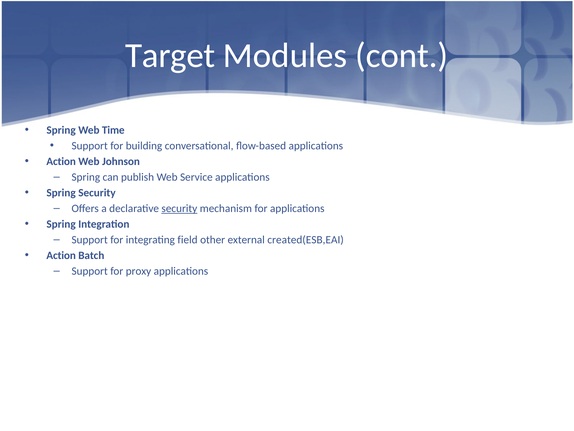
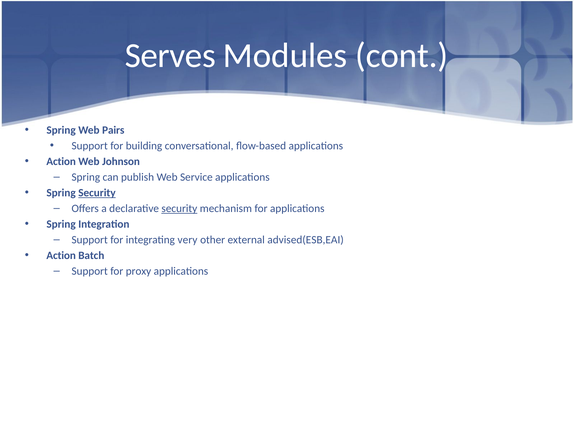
Target: Target -> Serves (170, 56)
Time: Time -> Pairs (113, 130)
Security underline: none -> present (97, 192)
field: field -> very (188, 239)
created(ESB,EAI: created(ESB,EAI -> advised(ESB,EAI (306, 239)
